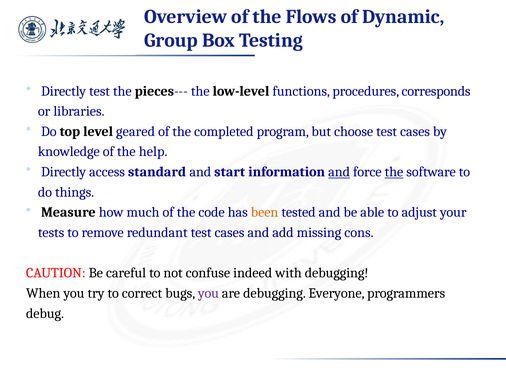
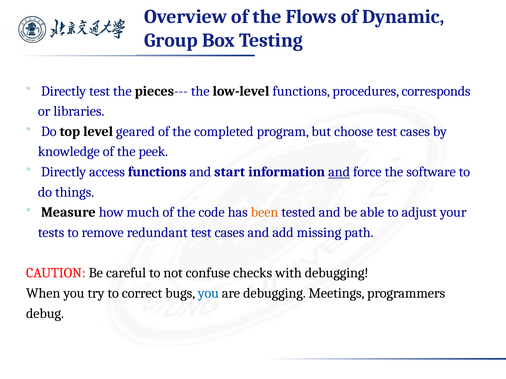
help: help -> peek (153, 152)
access standard: standard -> functions (157, 172)
the underline: present -> none (394, 172)
cons: cons -> path (359, 233)
indeed: indeed -> checks (253, 273)
you colour: purple -> blue (208, 294)
Everyone: Everyone -> Meetings (336, 294)
